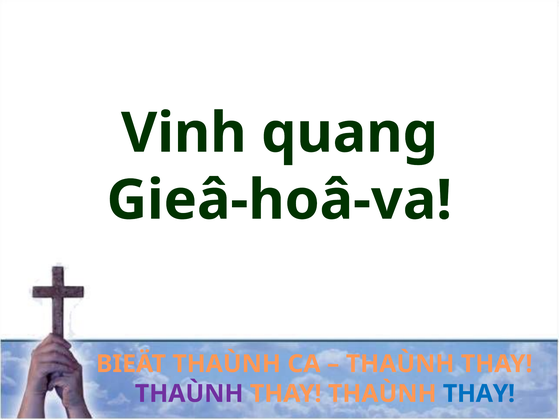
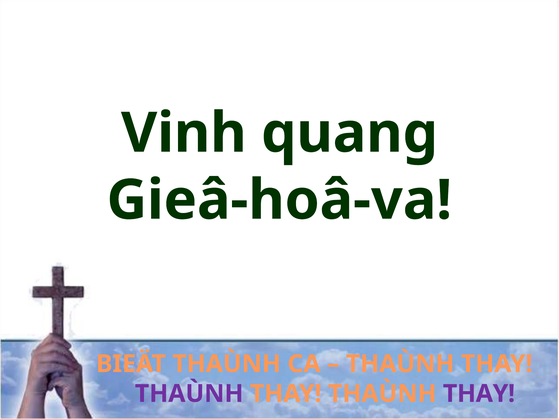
THAY colour: blue -> purple (479, 394)
